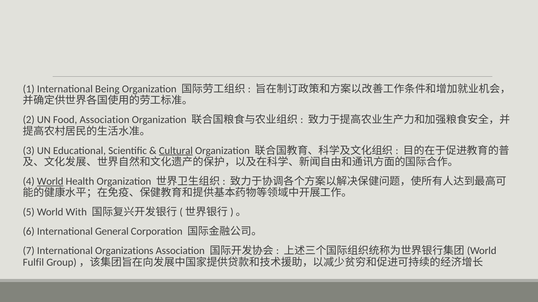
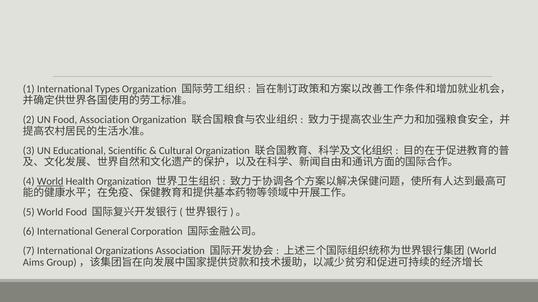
Being: Being -> Types (107, 89)
Cultural underline: present -> none (176, 151)
World With: With -> Food (76, 213)
Fulfil: Fulfil -> Aims (33, 263)
